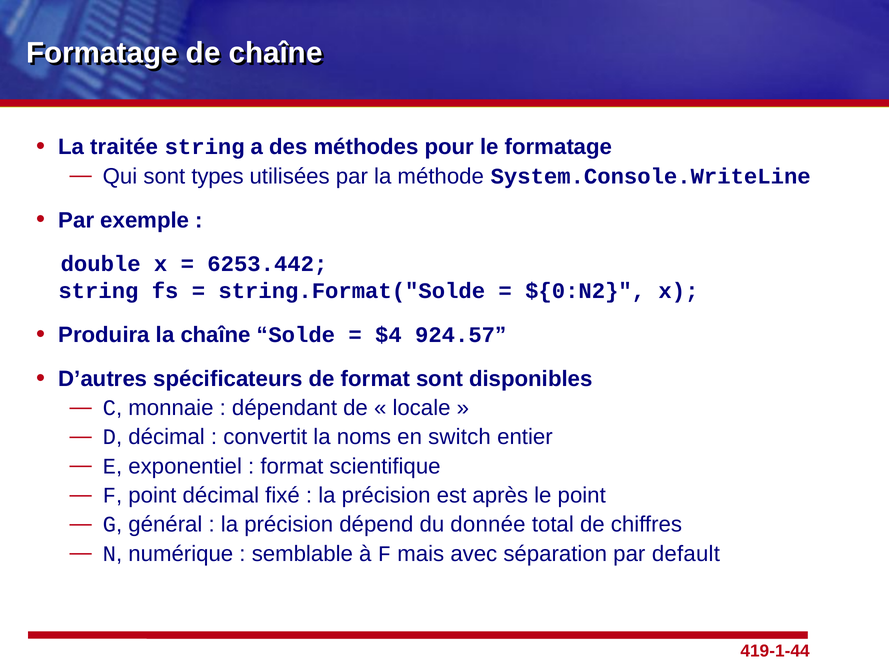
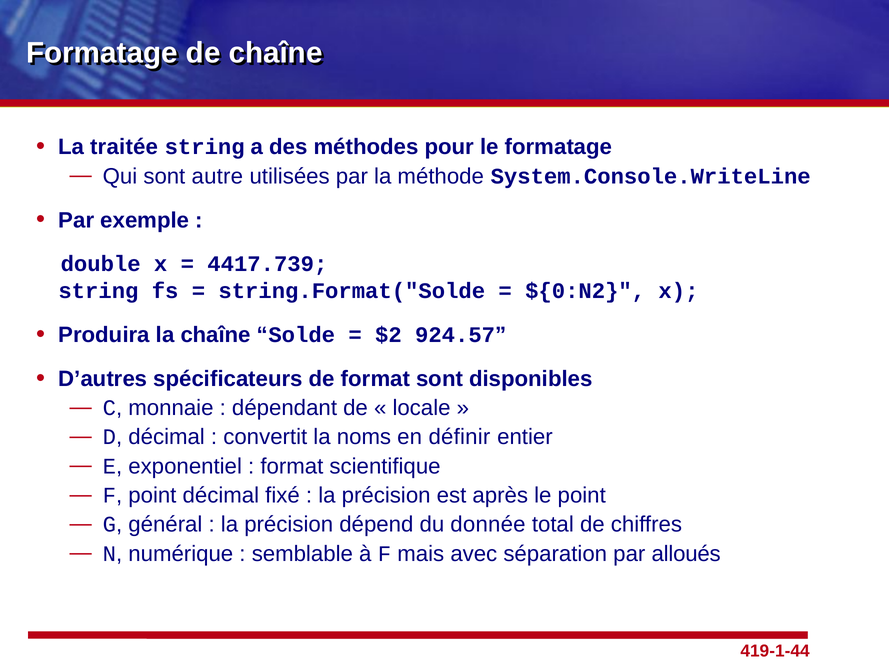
types: types -> autre (217, 176)
6253.442: 6253.442 -> 4417.739 (267, 264)
$4: $4 -> $2 (388, 335)
switch: switch -> définir (459, 437)
default: default -> alloués (686, 554)
